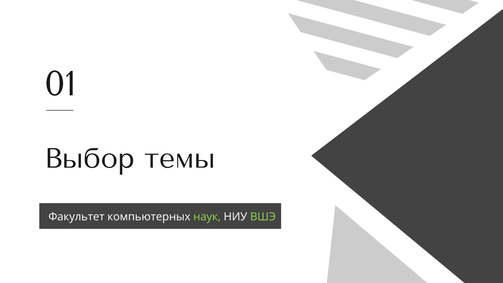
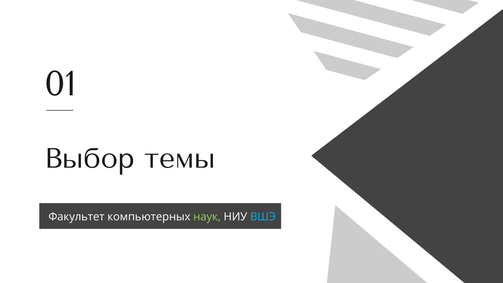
ВШЭ colour: light green -> light blue (263, 217)
